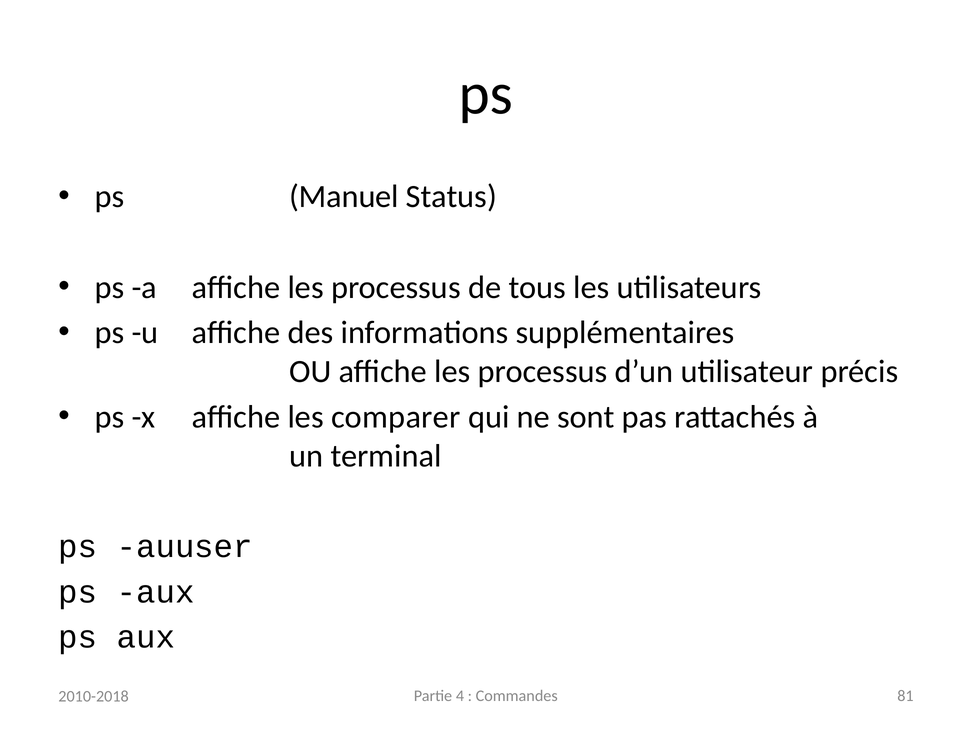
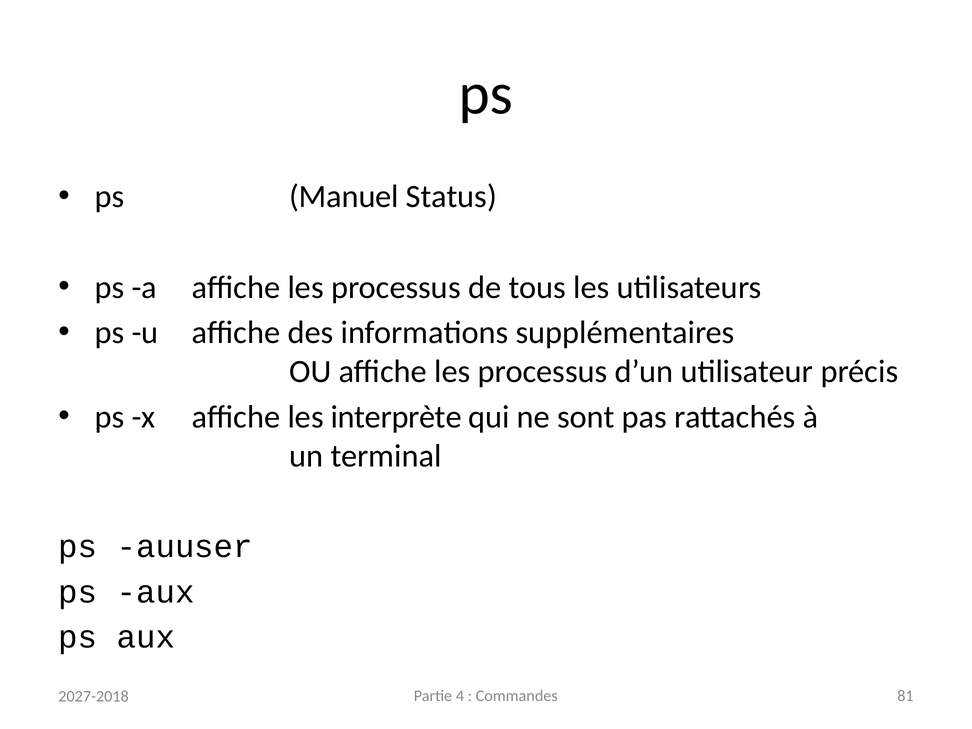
comparer: comparer -> interprète (396, 417)
2010-2018: 2010-2018 -> 2027-2018 (94, 696)
